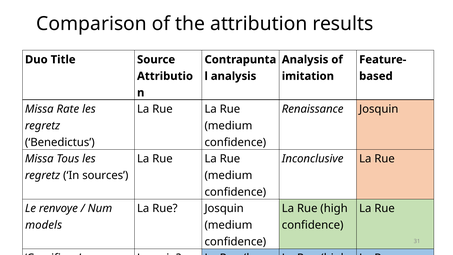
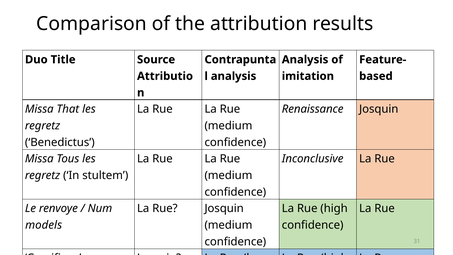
Rate: Rate -> That (68, 109)
sources: sources -> stultem (105, 175)
